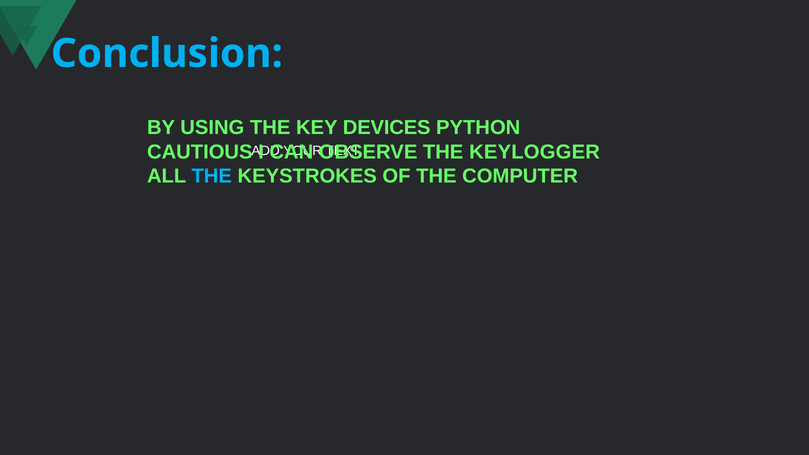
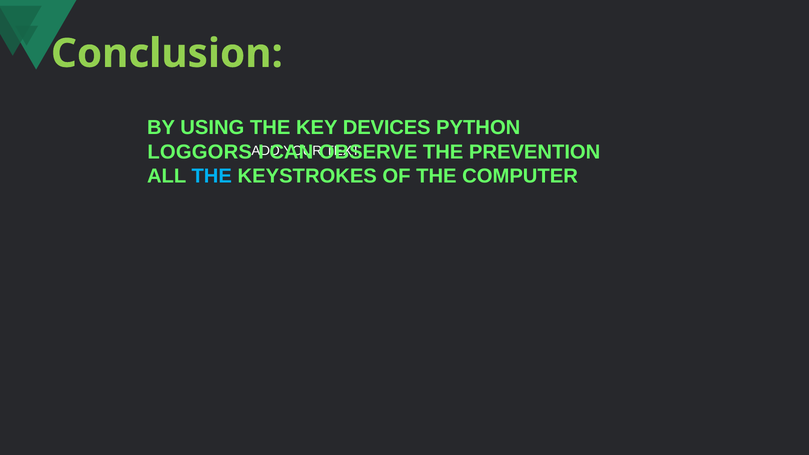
Conclusion colour: light blue -> light green (167, 54)
CAUTIOUS: CAUTIOUS -> LOGGORS (200, 152)
KEYLOGGER: KEYLOGGER -> PREVENTION (535, 152)
